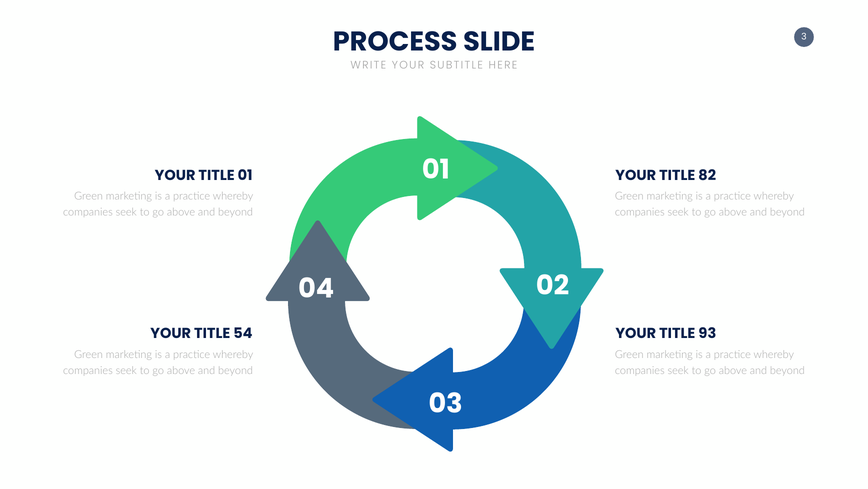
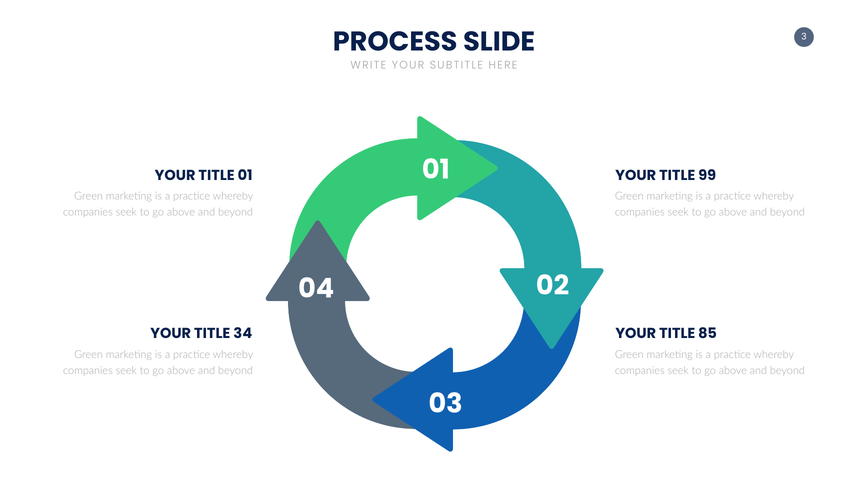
82: 82 -> 99 (707, 175)
54: 54 -> 34 (243, 333)
93: 93 -> 85 (708, 333)
